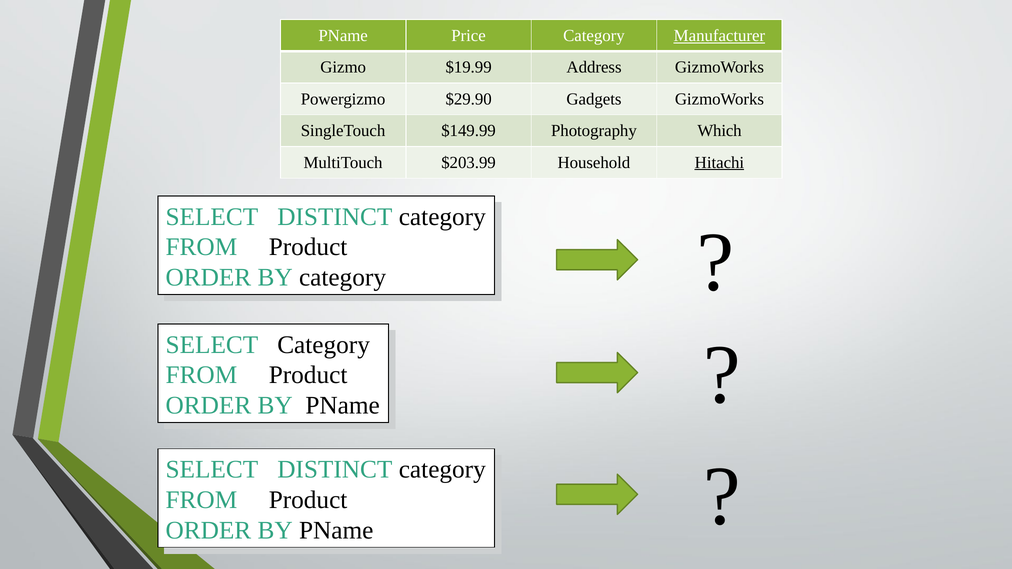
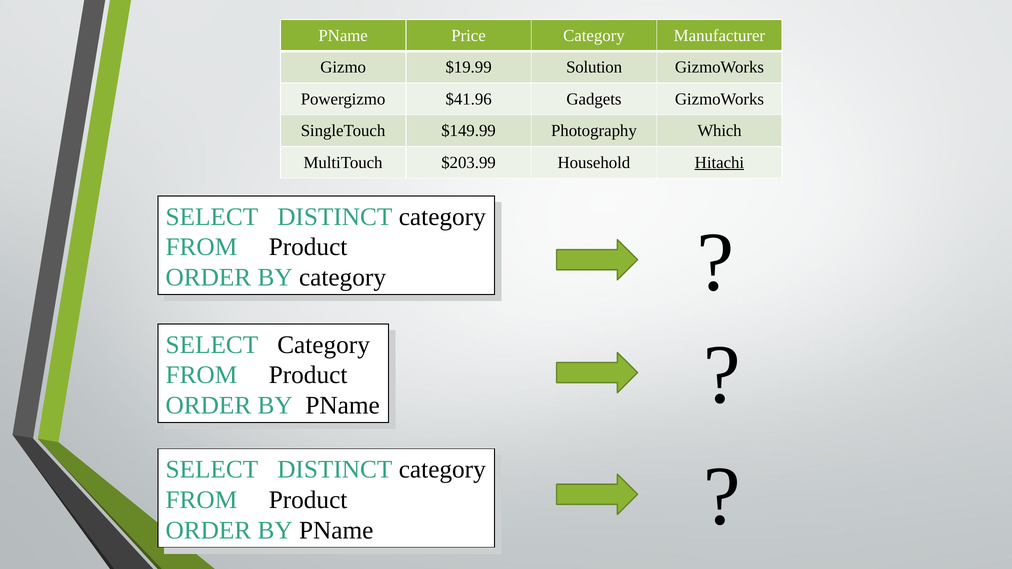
Manufacturer underline: present -> none (719, 36)
Address: Address -> Solution (594, 67)
$29.90: $29.90 -> $41.96 (469, 99)
